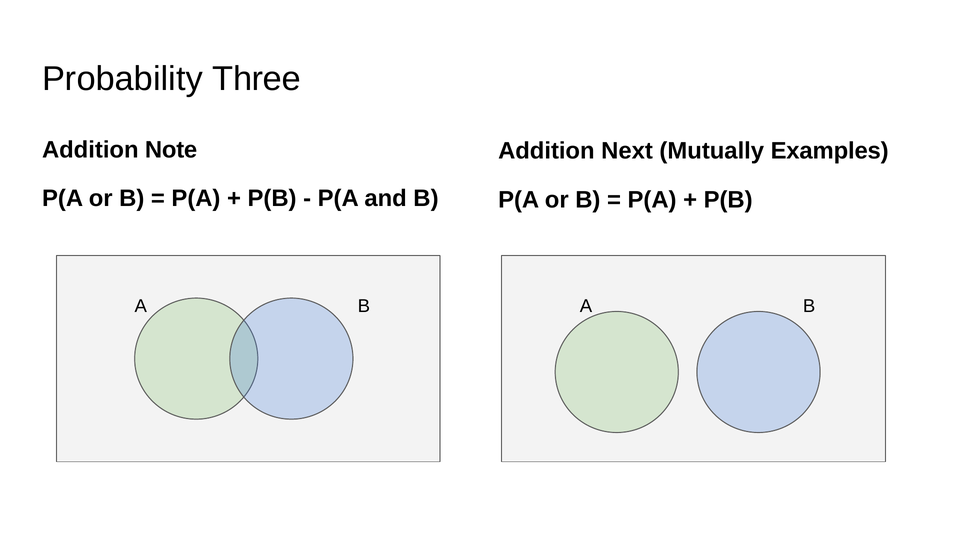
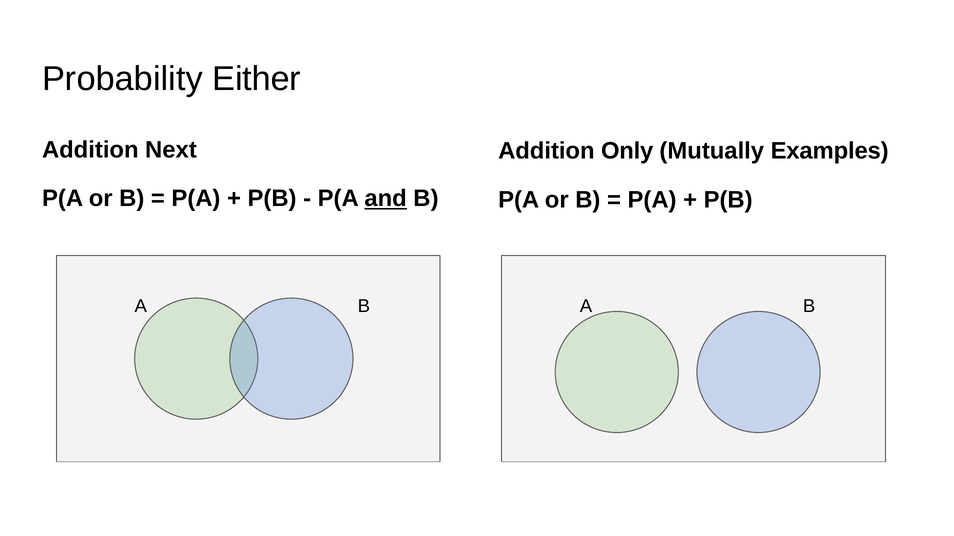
Three: Three -> Either (257, 79)
Note: Note -> Next (171, 150)
Next: Next -> Only (627, 151)
and underline: none -> present (386, 199)
